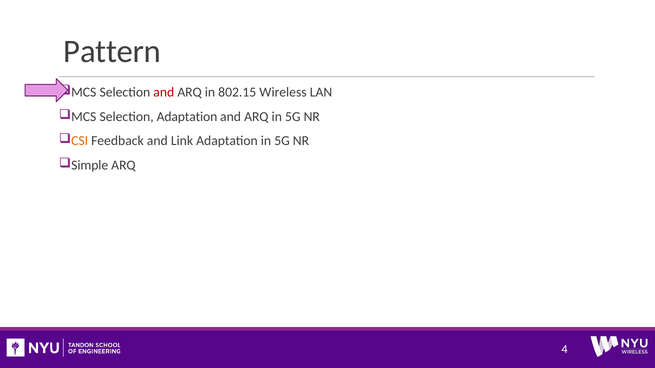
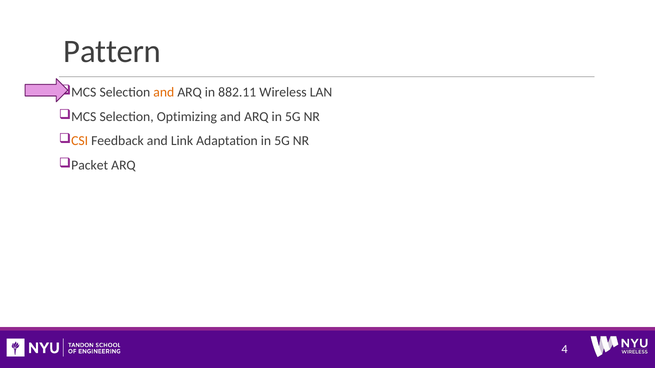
and colour: red -> orange (164, 92)
802.15: 802.15 -> 882.11 (237, 92)
Selection Adaptation: Adaptation -> Optimizing (187, 117)
Simple: Simple -> Packet (90, 165)
